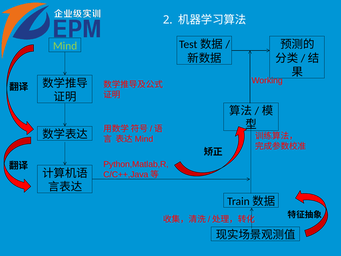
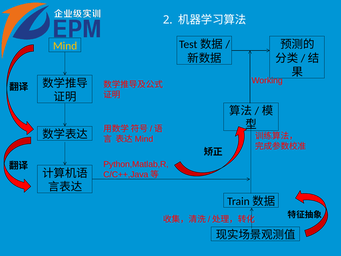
Mind colour: light green -> yellow (65, 46)
